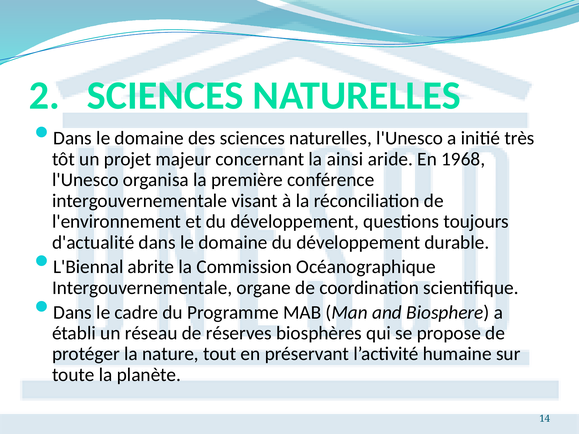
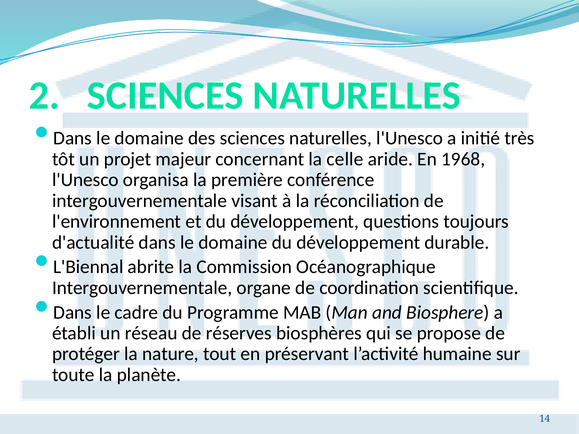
ainsi: ainsi -> celle (345, 159)
